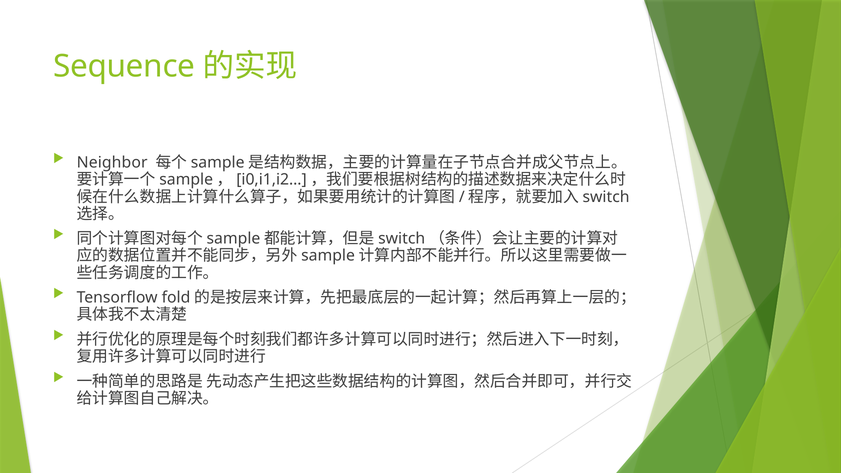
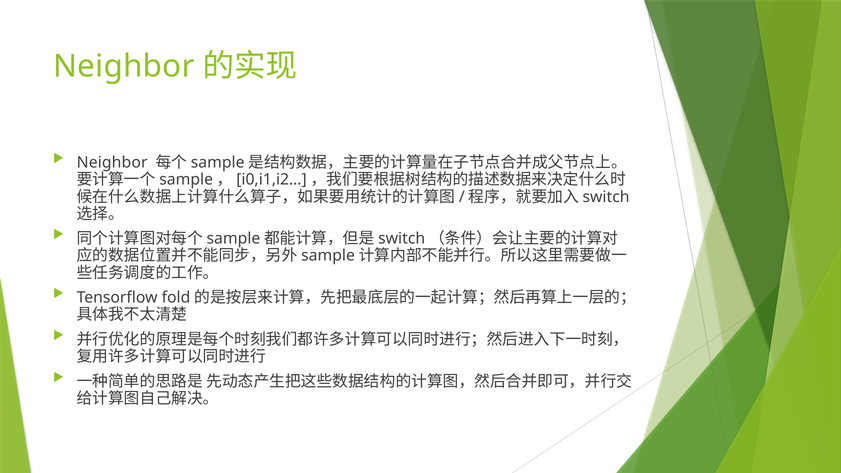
Sequence: Sequence -> Neighbor (124, 66)
